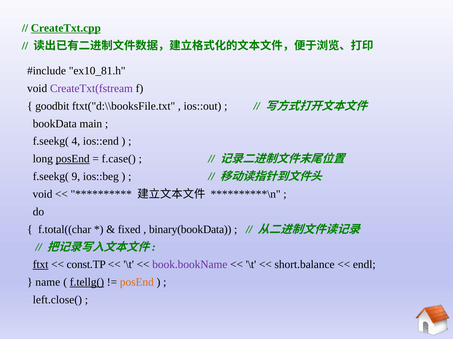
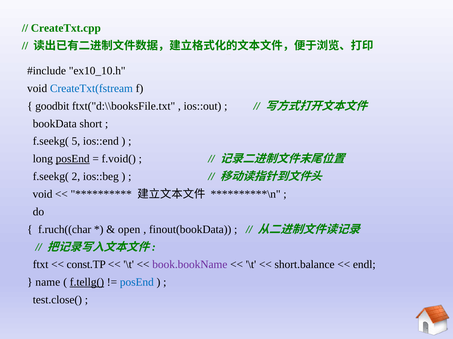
CreateTxt.cpp underline: present -> none (66, 28)
ex10_81.h: ex10_81.h -> ex10_10.h (97, 71)
CreateTxt(fstream colour: purple -> blue (91, 89)
main: main -> short (91, 124)
4: 4 -> 5 (76, 142)
f.case(: f.case( -> f.void( (119, 159)
9: 9 -> 2 (76, 177)
f.total((char: f.total((char -> f.ruch((char (65, 230)
fixed: fixed -> open (129, 230)
binary(bookData: binary(bookData -> finout(bookData (190, 230)
ftxt underline: present -> none (41, 265)
posEnd colour: orange -> blue (137, 283)
left.close(: left.close( -> test.close( (57, 300)
